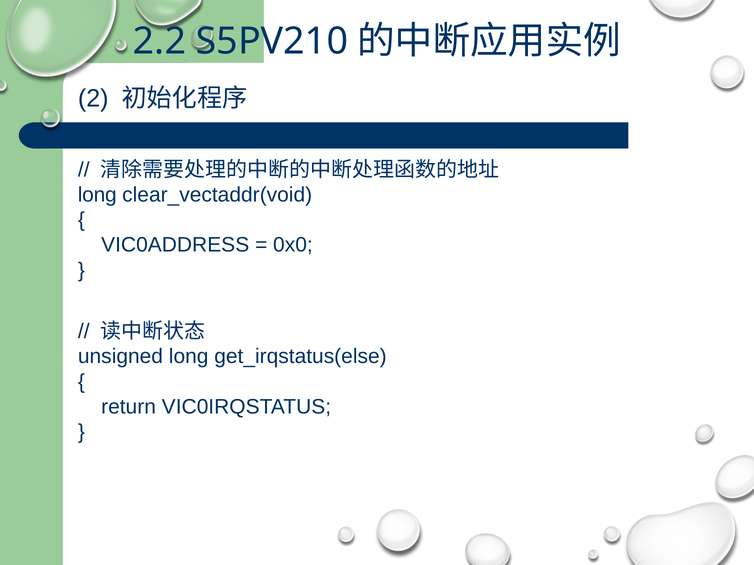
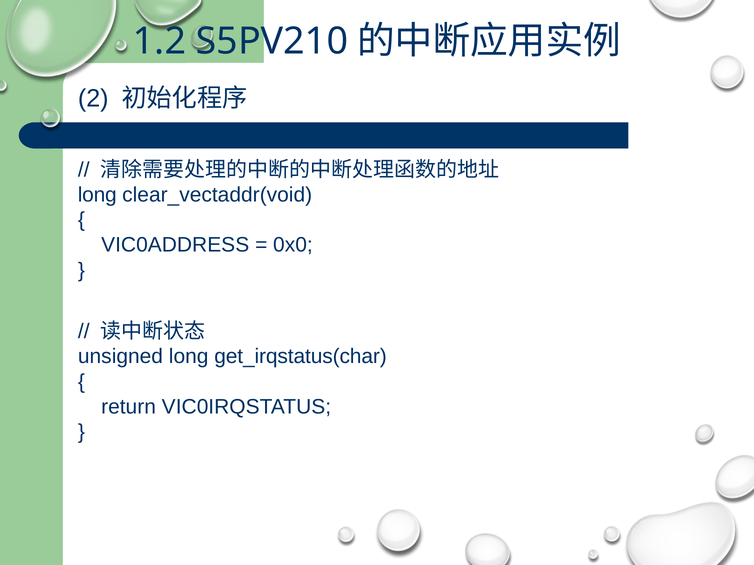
2.2: 2.2 -> 1.2 (159, 41)
get_irqstatus(else: get_irqstatus(else -> get_irqstatus(char (301, 357)
